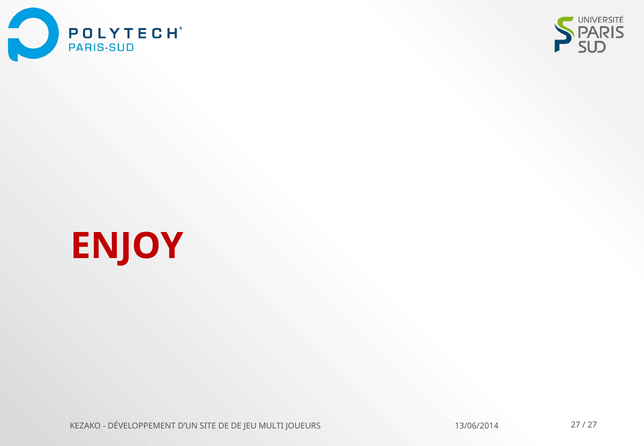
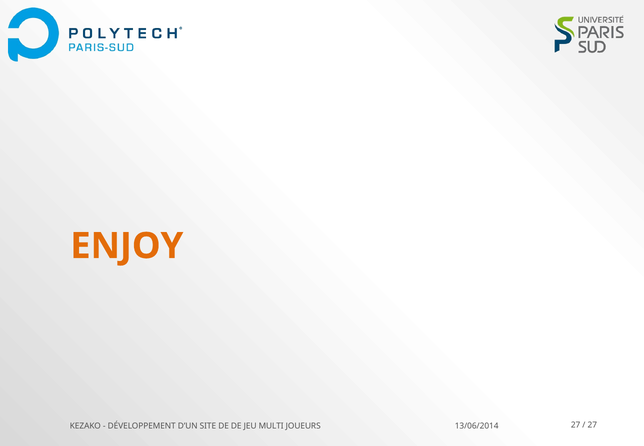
ENJOY colour: red -> orange (127, 246)
